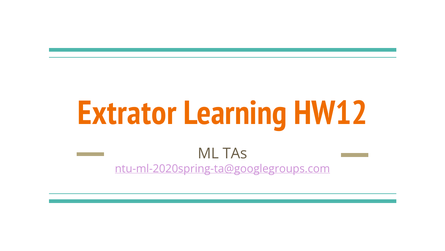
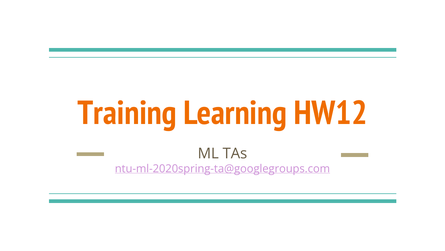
Extrator: Extrator -> Training (127, 113)
